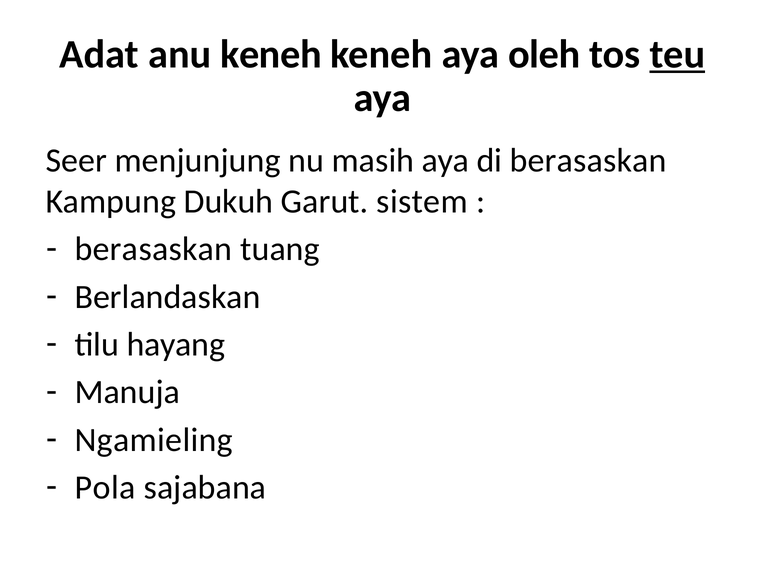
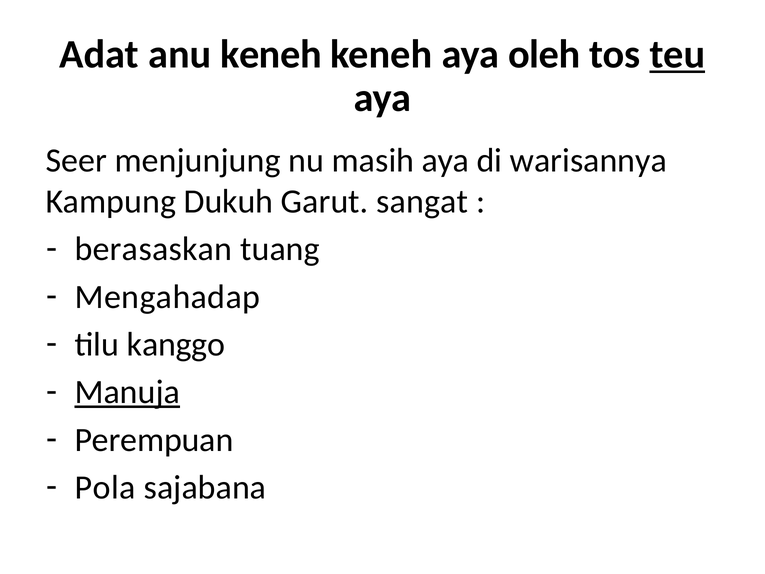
di berasaskan: berasaskan -> warisannya (588, 161)
sistem: sistem -> sangat (422, 201)
Berlandaskan: Berlandaskan -> Mengahadap (167, 297)
hayang: hayang -> kanggo (176, 344)
Manuja underline: none -> present (127, 392)
Ngamieling: Ngamieling -> Perempuan (154, 440)
